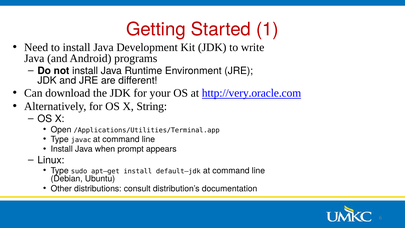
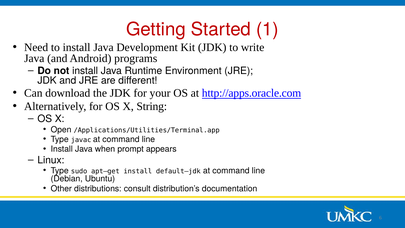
http://very.oracle.com: http://very.oracle.com -> http://apps.oracle.com (252, 93)
